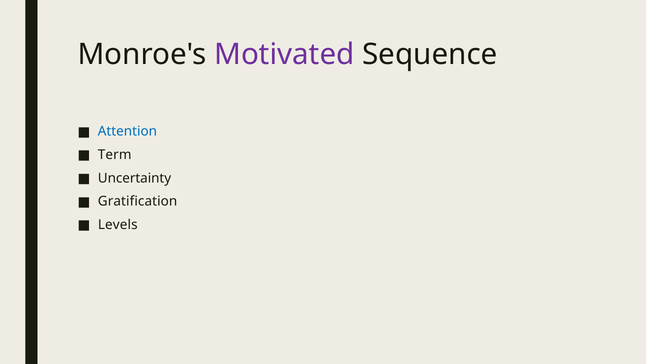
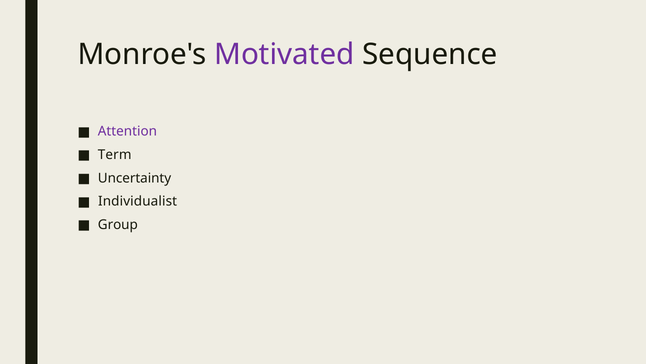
Attention colour: blue -> purple (127, 131)
Gratification: Gratification -> Individualist (138, 201)
Levels: Levels -> Group (118, 224)
